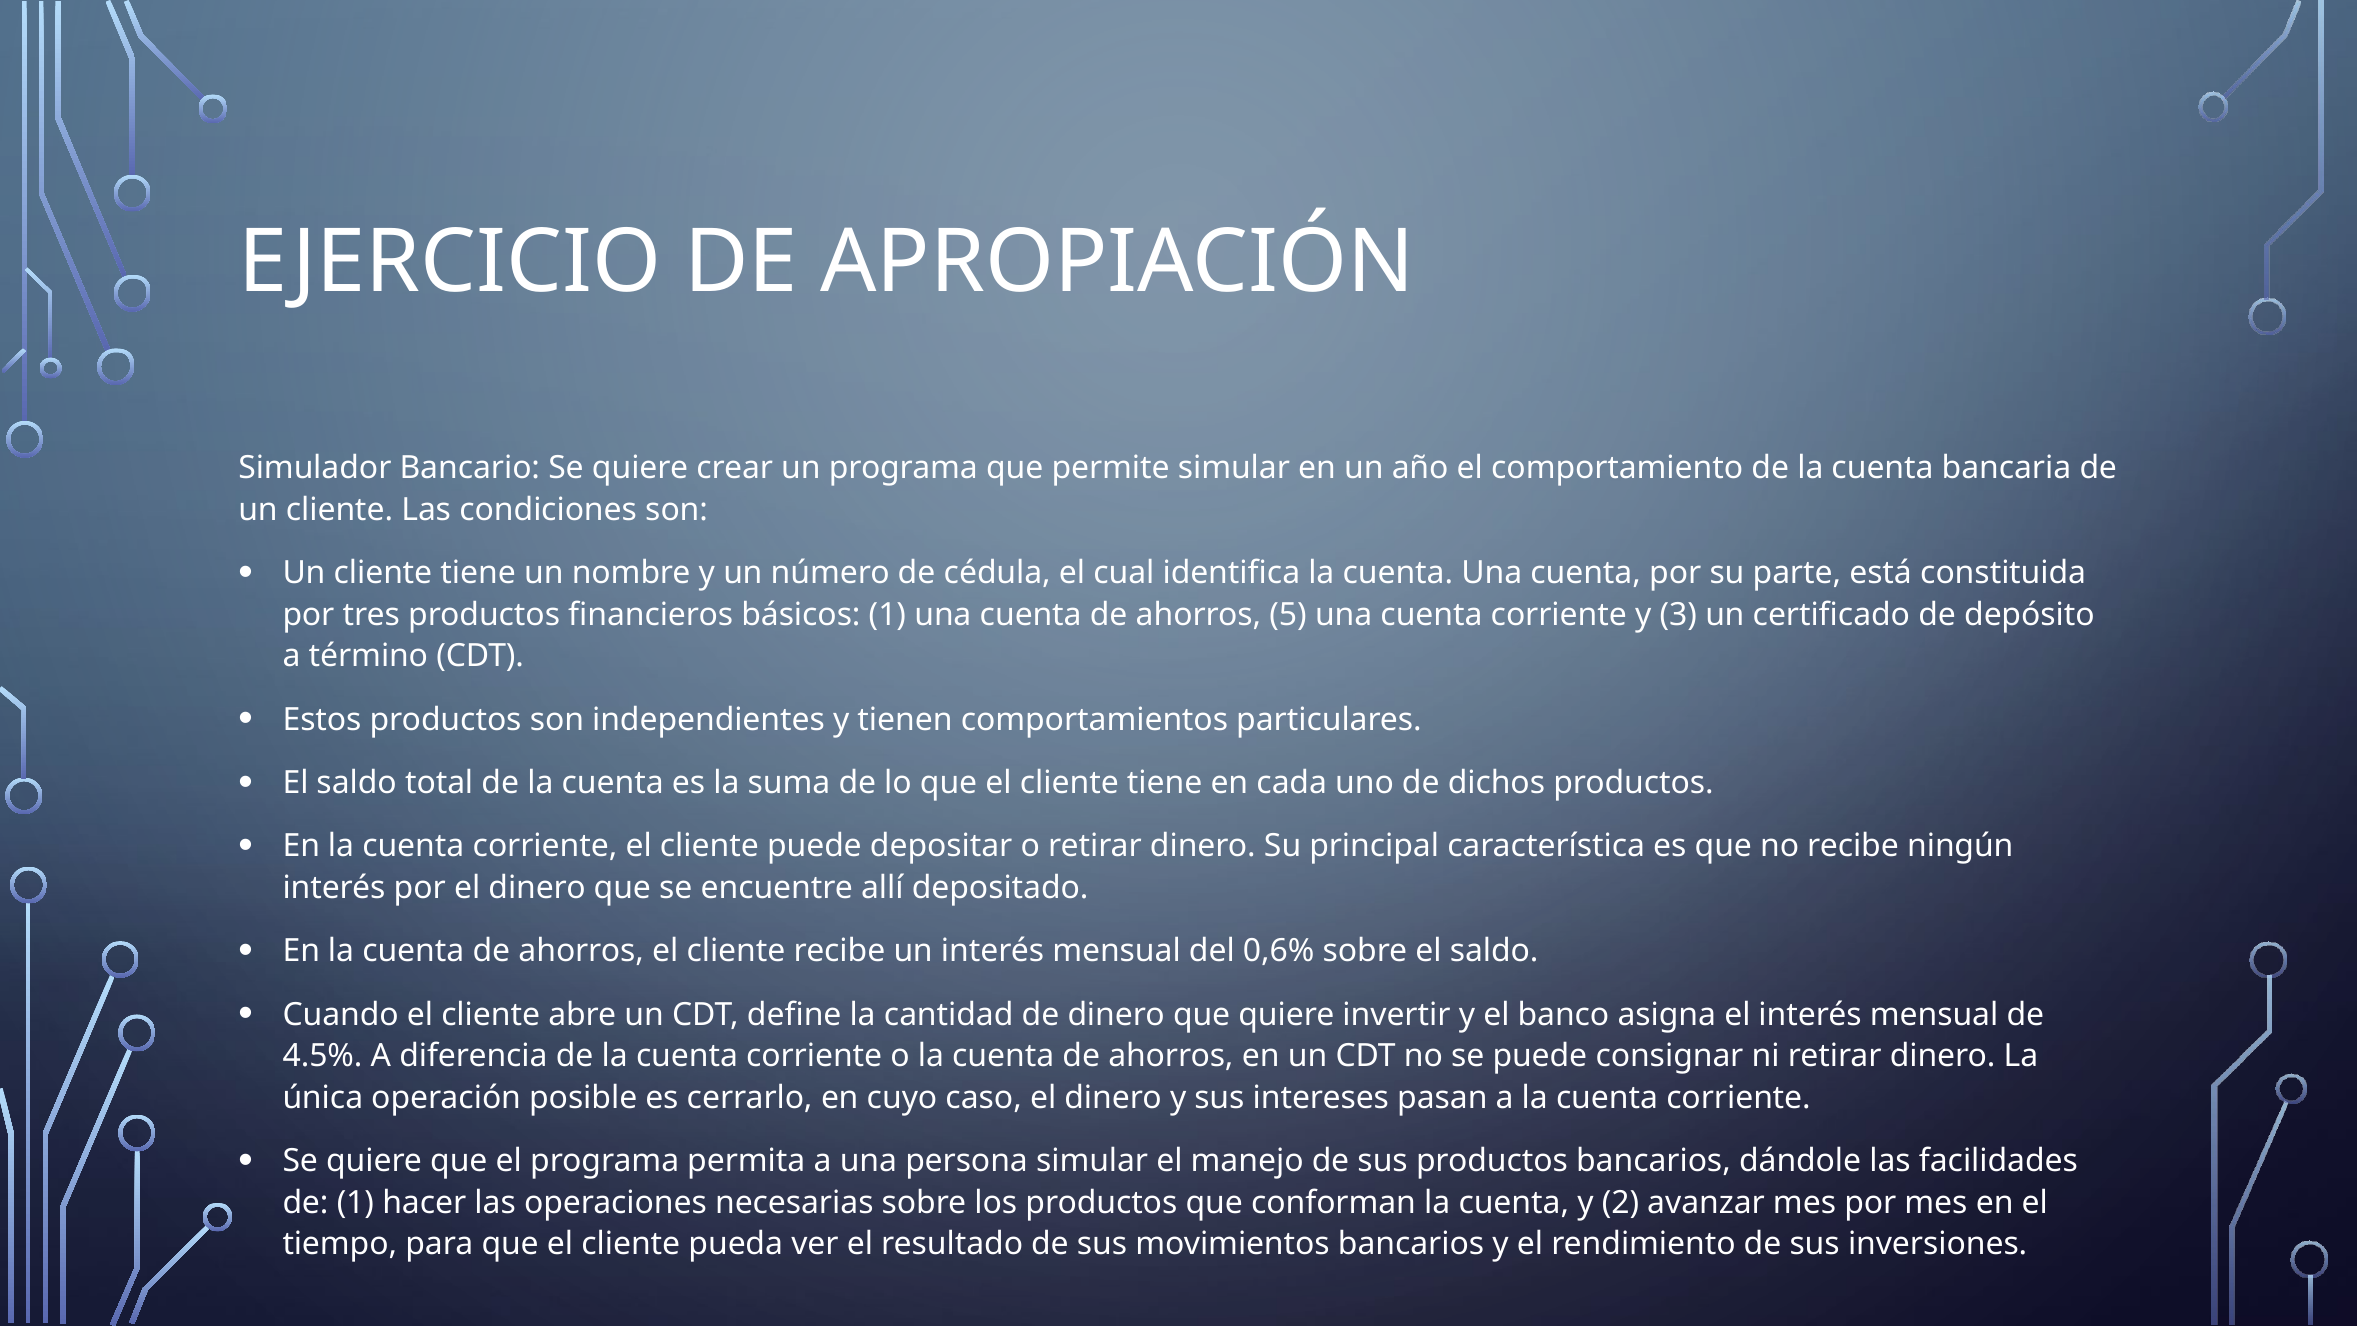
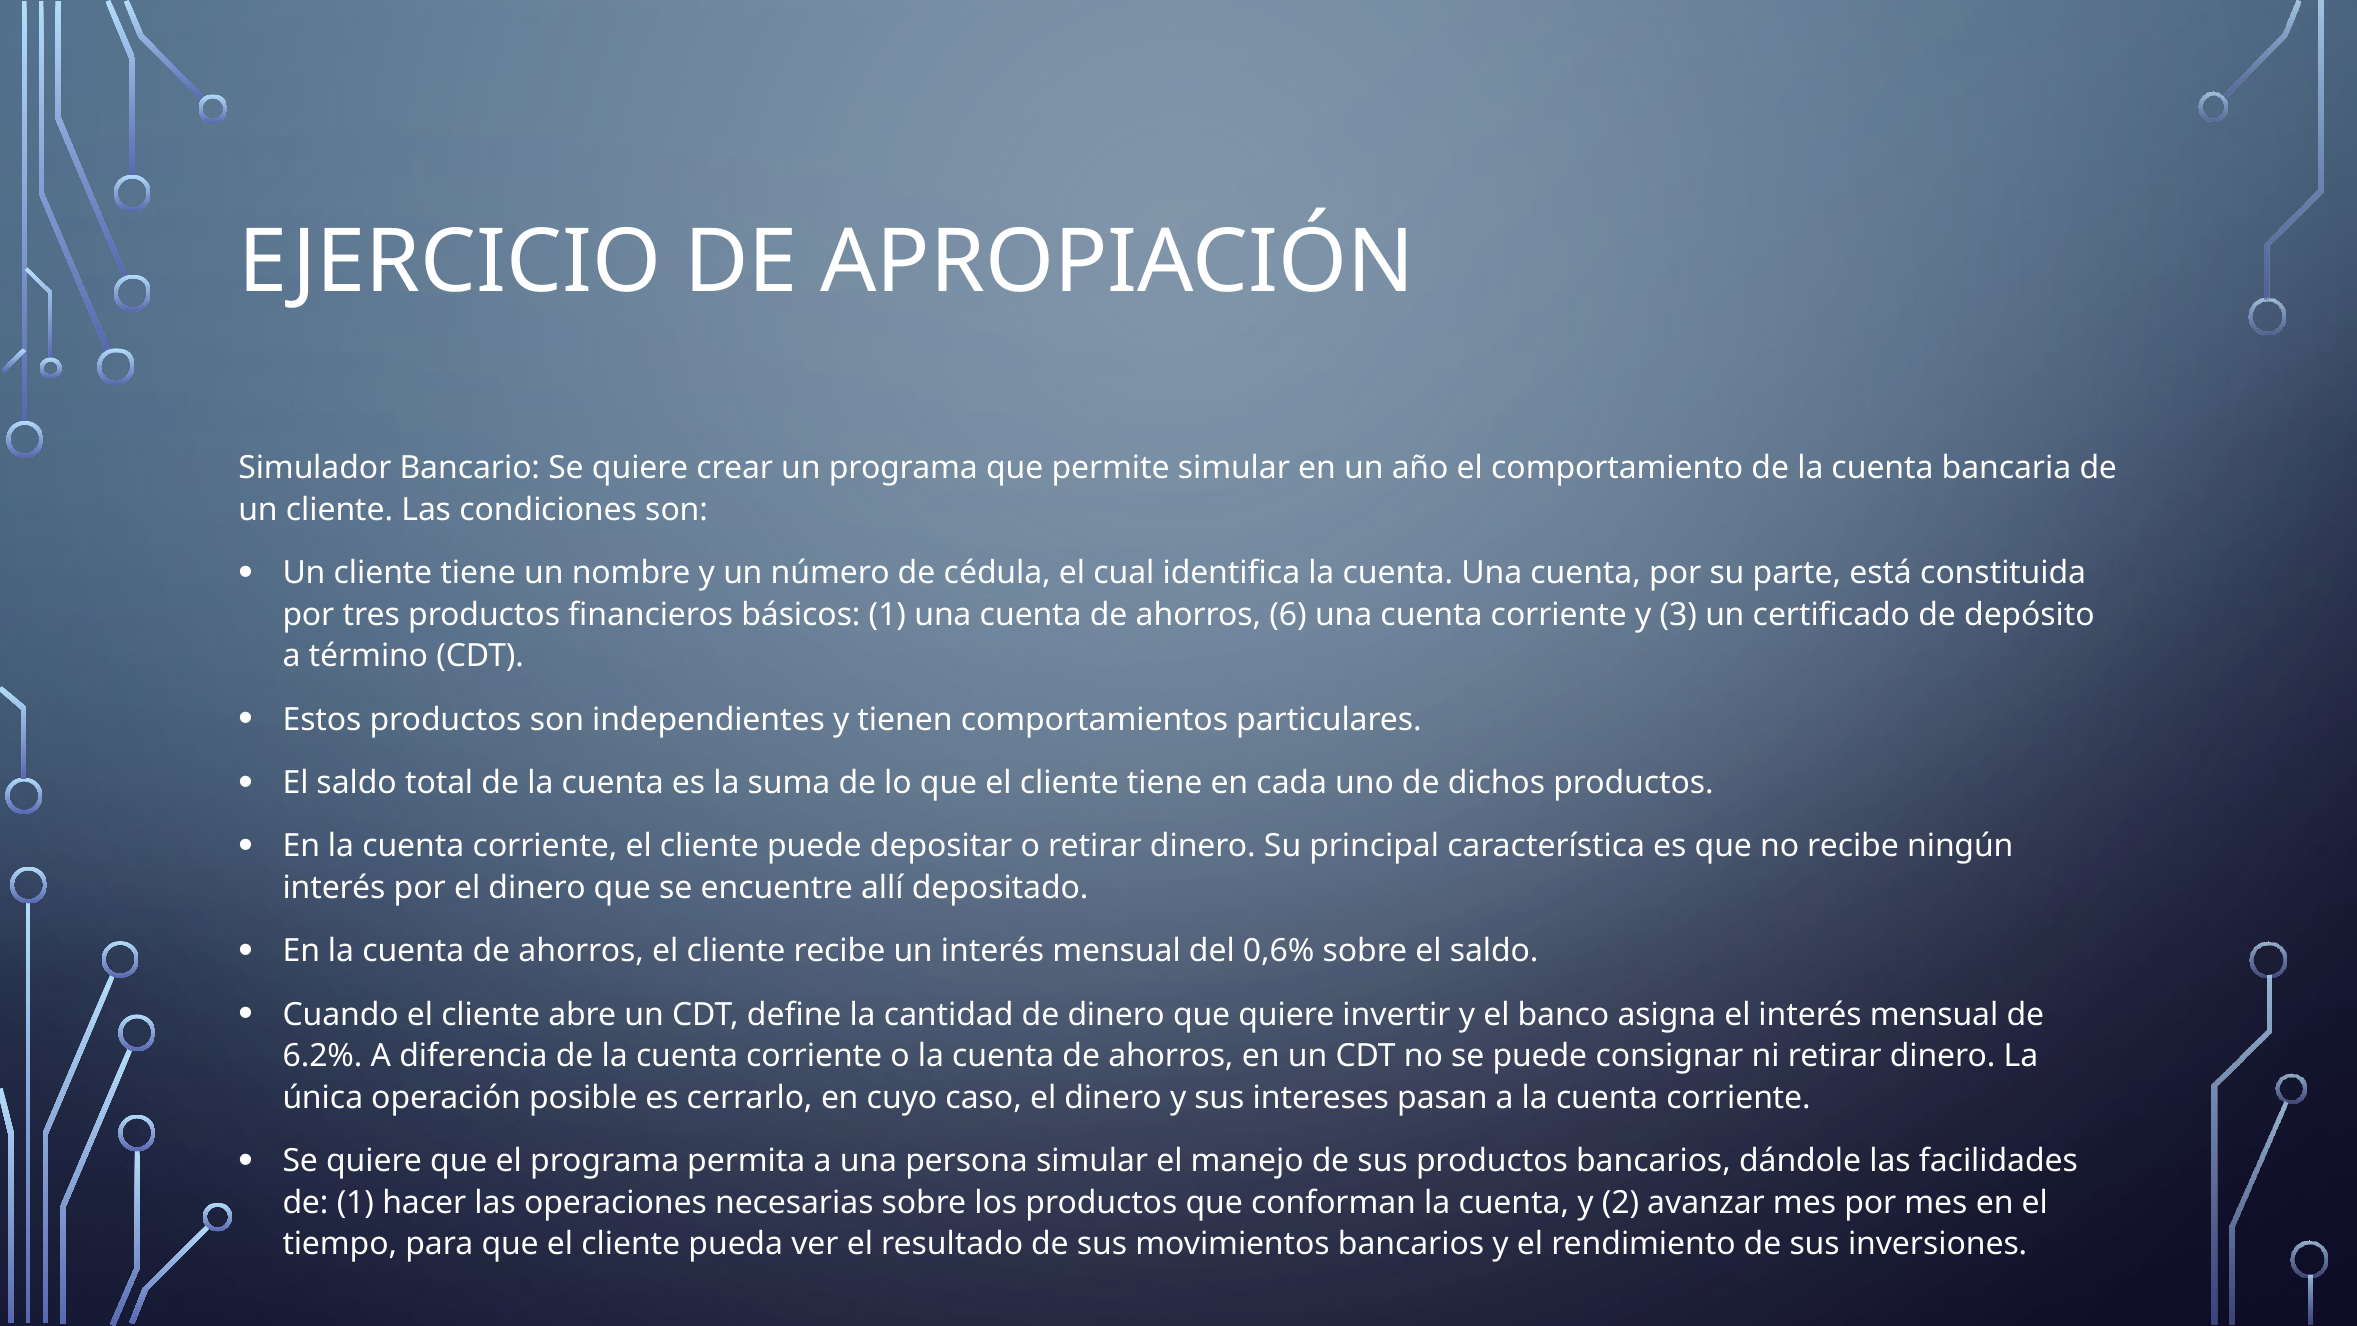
5: 5 -> 6 (1288, 614)
4.5%: 4.5% -> 6.2% (323, 1056)
